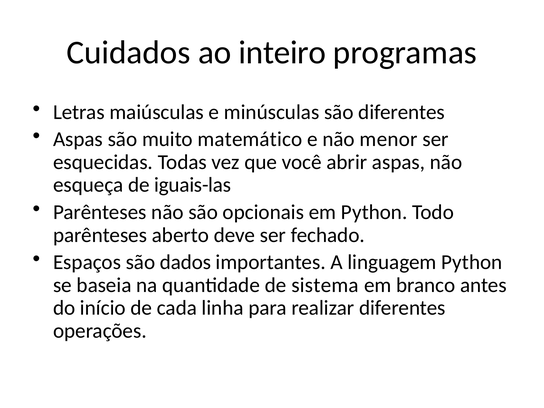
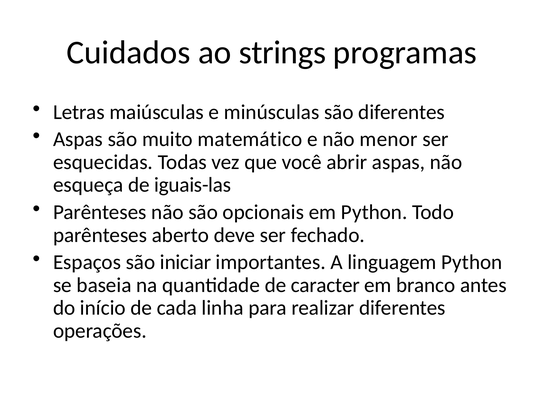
inteiro: inteiro -> strings (282, 53)
dados: dados -> iniciar (186, 262)
sistema: sistema -> caracter (325, 285)
